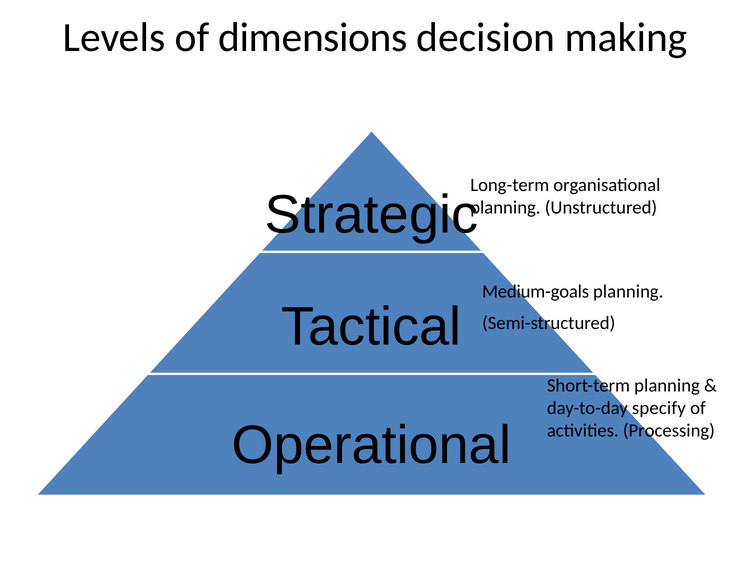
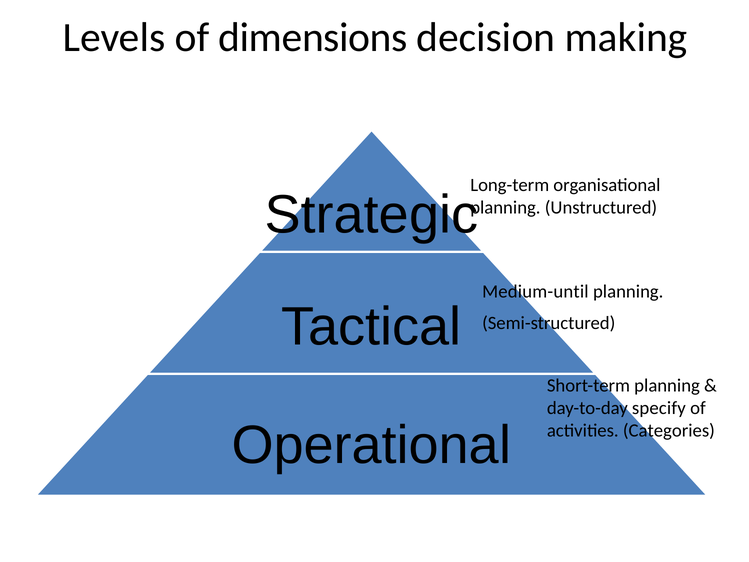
Medium-goals: Medium-goals -> Medium-until (535, 291)
Processing: Processing -> Categories (669, 430)
